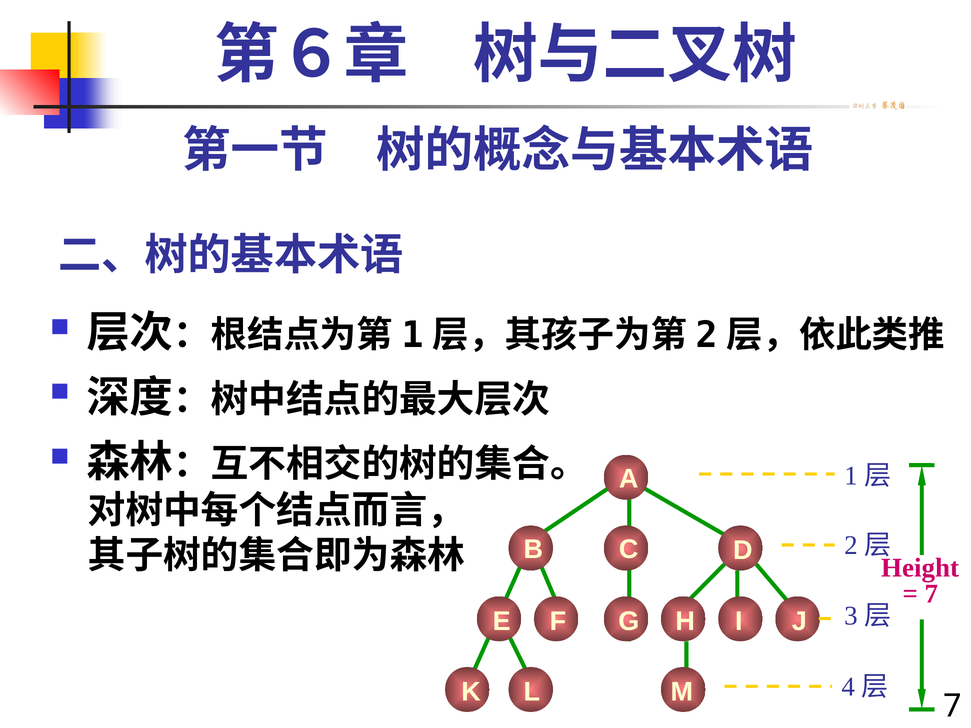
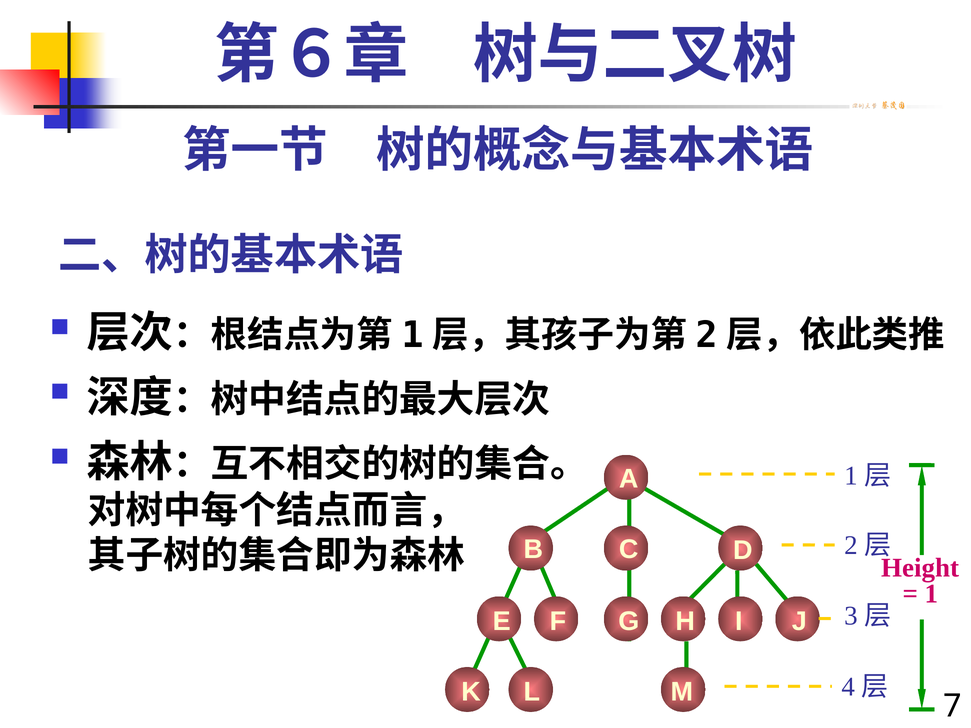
7: 7 -> 1 (931, 594)
